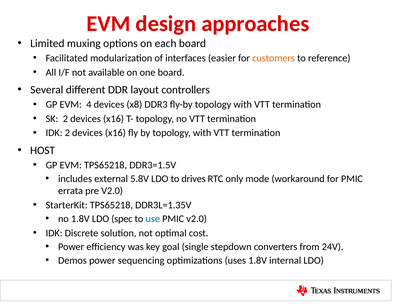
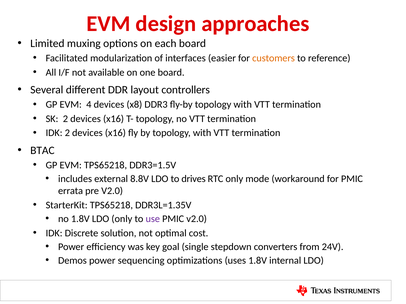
HOST: HOST -> BTAC (42, 151)
5.8V: 5.8V -> 8.8V (140, 179)
LDO spec: spec -> only (122, 219)
use colour: blue -> purple (153, 219)
